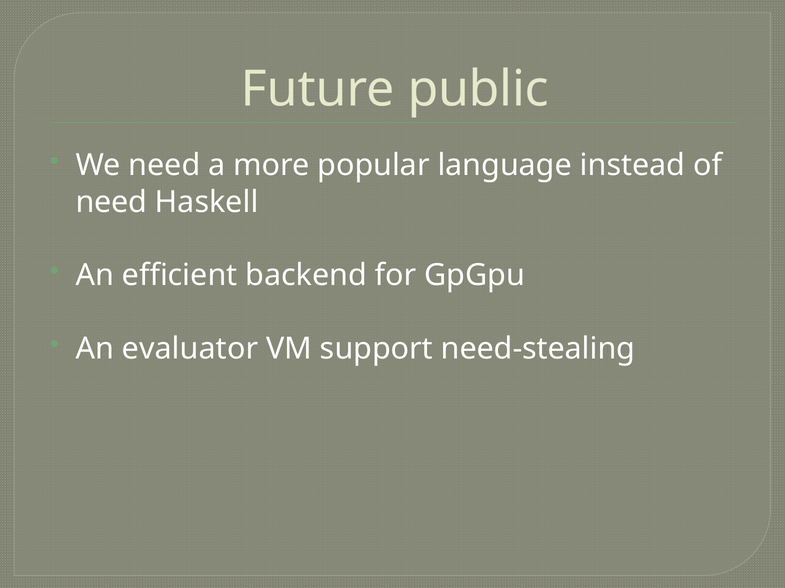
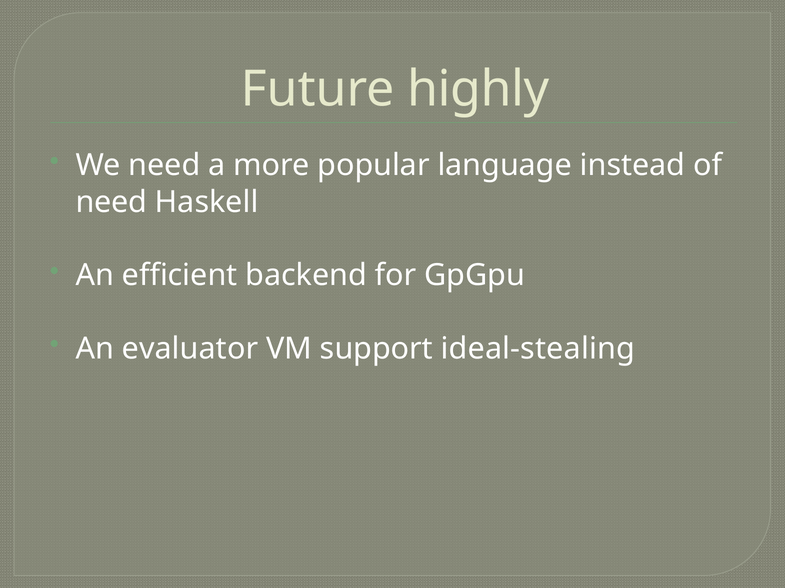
public: public -> highly (478, 89)
need-stealing: need-stealing -> ideal-stealing (538, 349)
